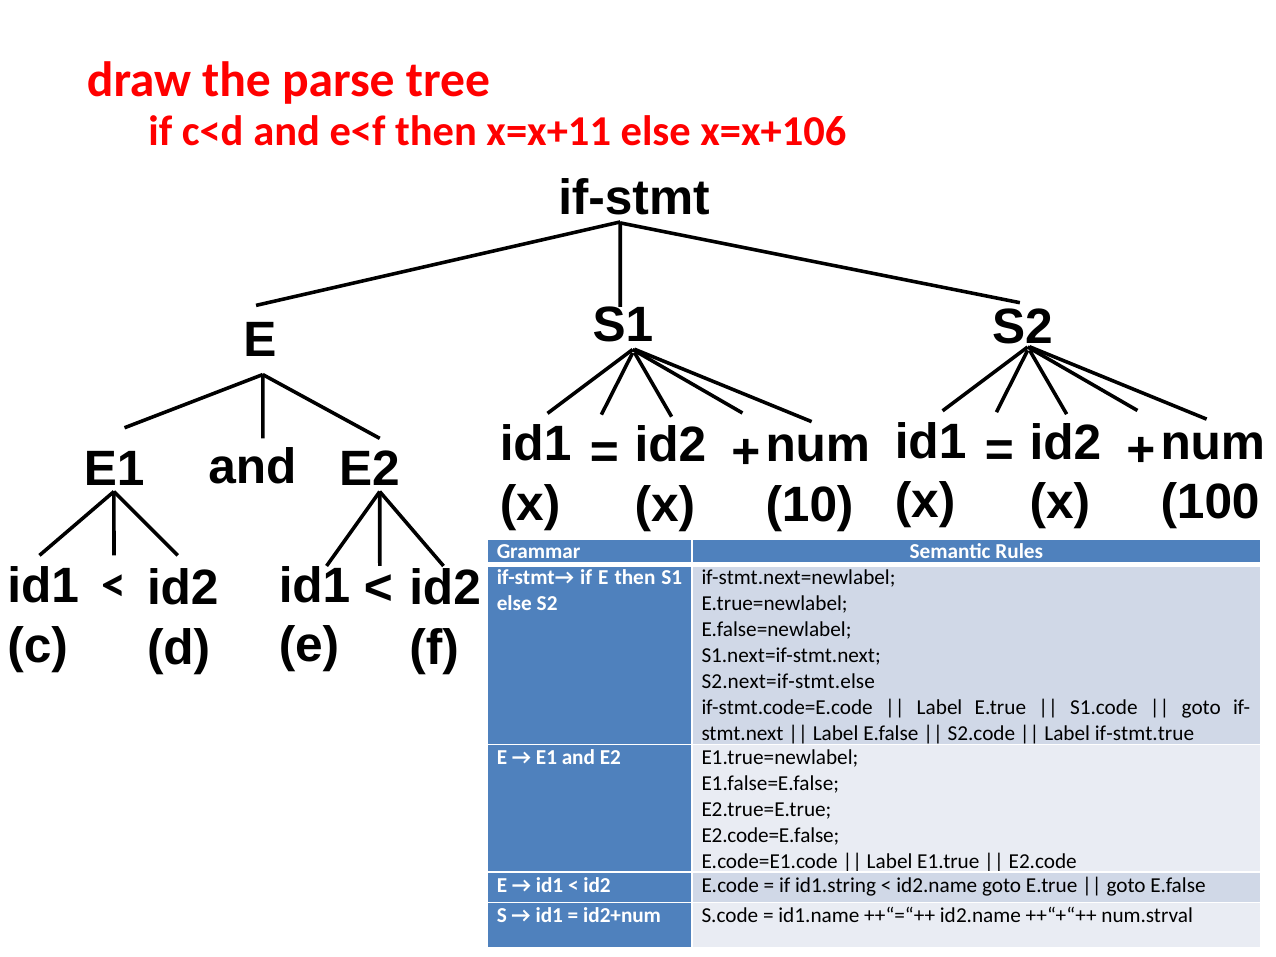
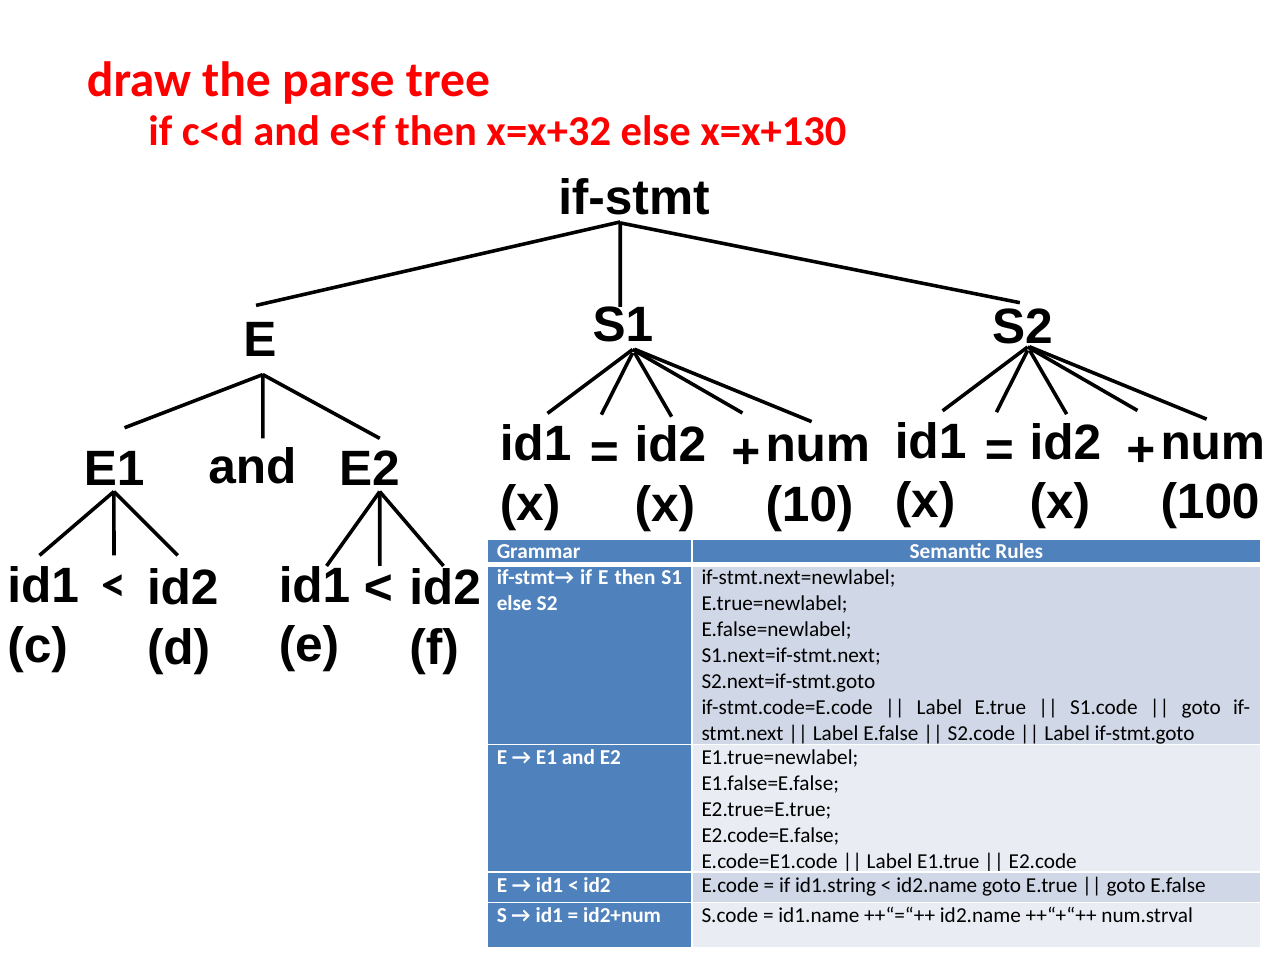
x=x+11: x=x+11 -> x=x+32 (549, 131)
x=x+106: x=x+106 -> x=x+130 (773, 131)
S2.next=if-stmt.else: S2.next=if-stmt.else -> S2.next=if-stmt.goto (788, 681)
if-stmt.true: if-stmt.true -> if-stmt.goto (1145, 733)
